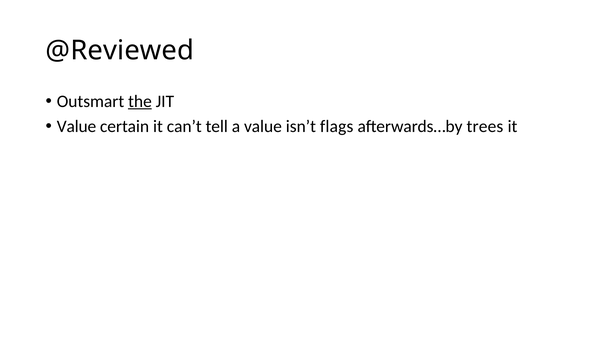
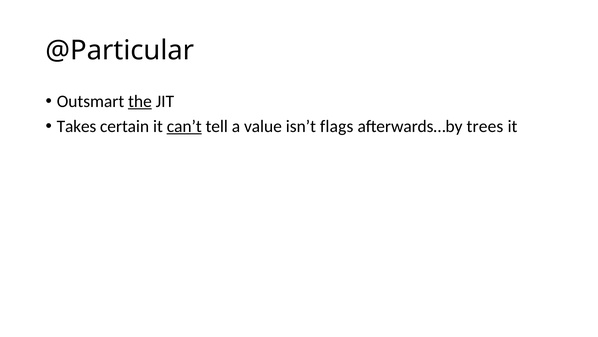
@Reviewed: @Reviewed -> @Particular (120, 50)
Value: Value -> Takes (77, 126)
can’t underline: none -> present (184, 126)
